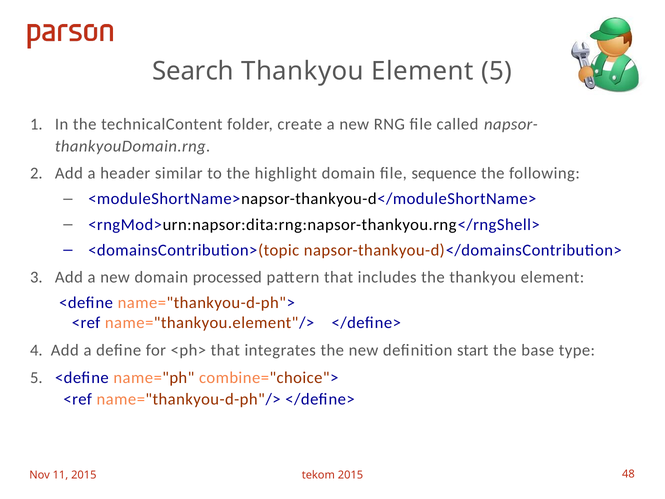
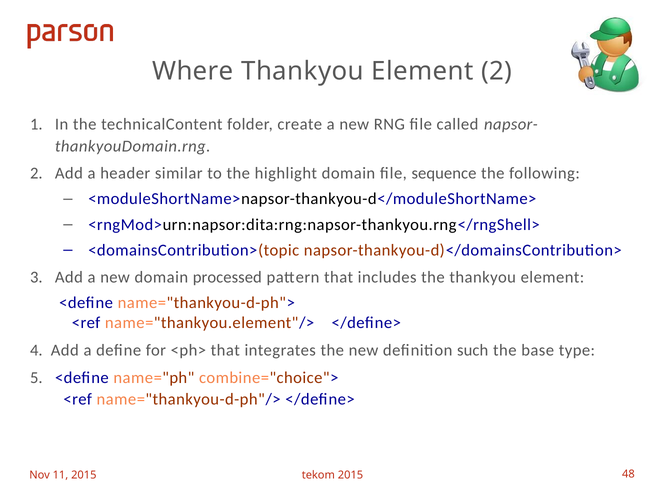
Search: Search -> Where (193, 71)
Element 5: 5 -> 2 (497, 71)
start: start -> such (473, 350)
